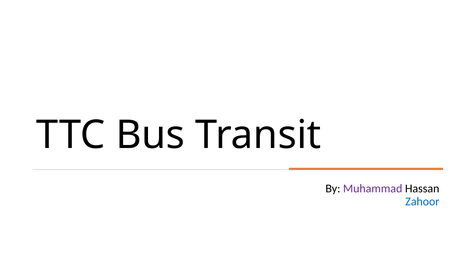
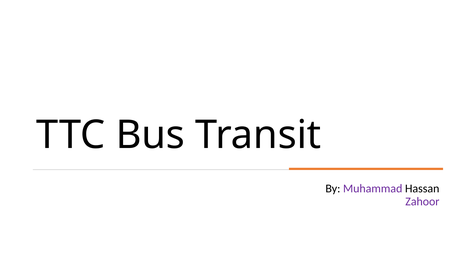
Zahoor colour: blue -> purple (422, 201)
